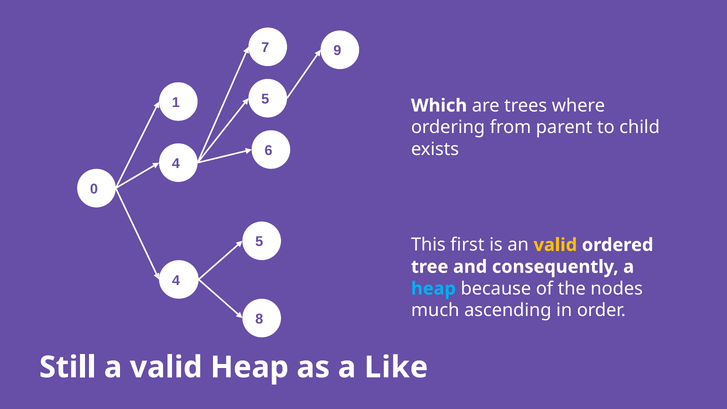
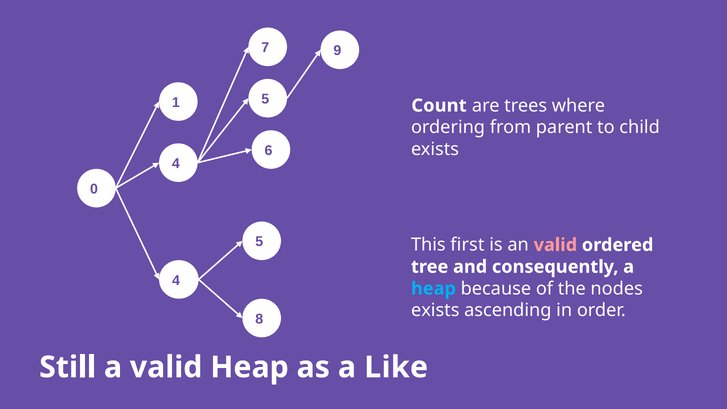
Which: Which -> Count (439, 106)
valid colour: yellow -> pink (555, 245)
much: much -> exists (435, 310)
